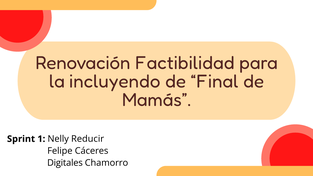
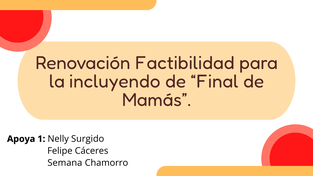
Sprint: Sprint -> Apoya (21, 139)
Reducir: Reducir -> Surgido (88, 139)
Digitales: Digitales -> Semana (65, 163)
